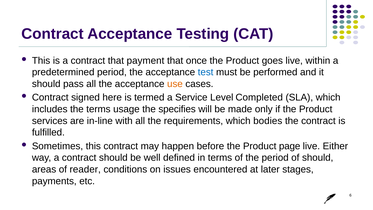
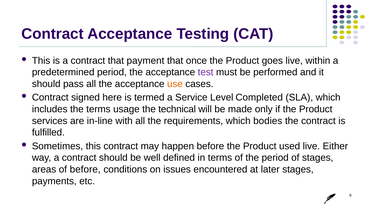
test colour: blue -> purple (206, 72)
specifies: specifies -> technical (177, 109)
page: page -> used (290, 146)
of should: should -> stages (318, 158)
of reader: reader -> before (85, 169)
